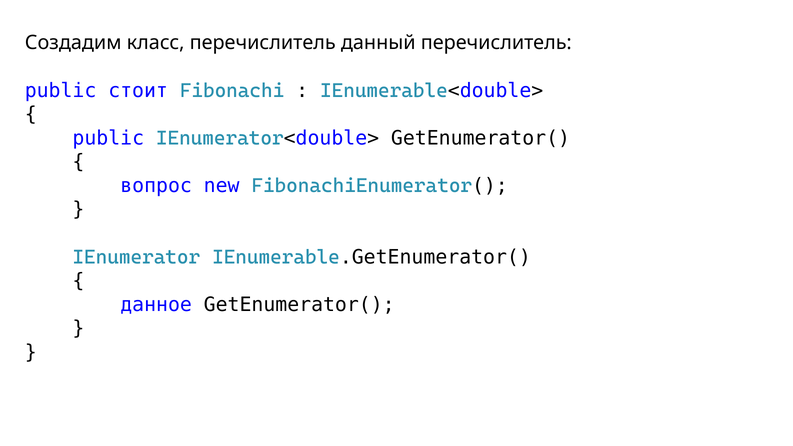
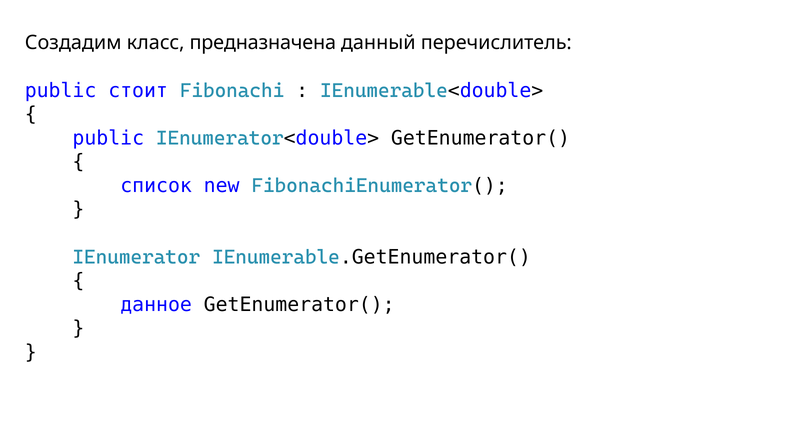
класс перечислитель: перечислитель -> предназначена (263, 43)
вопрос: вопрос -> список (156, 186)
